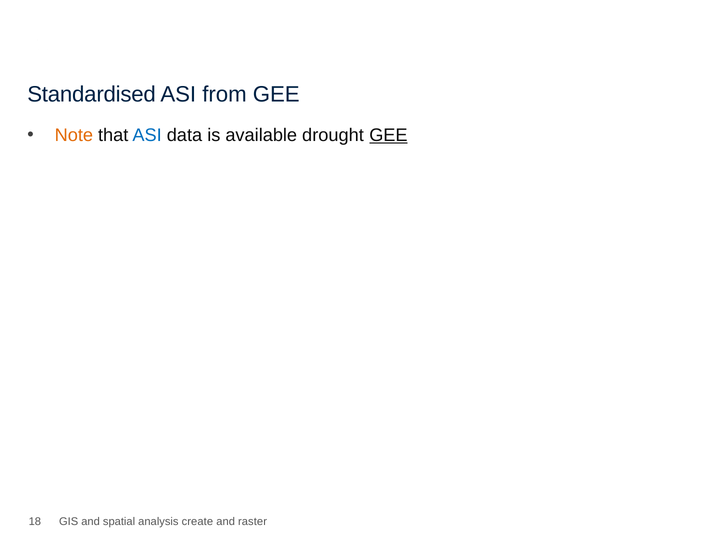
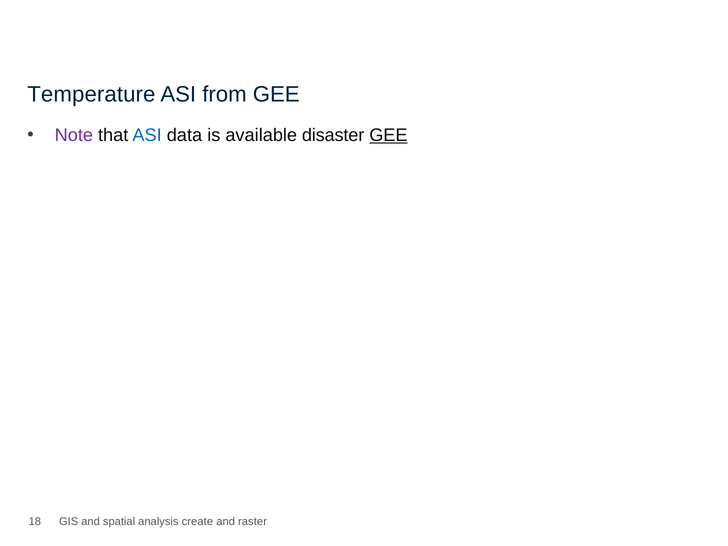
Standardised: Standardised -> Temperature (91, 94)
Note colour: orange -> purple (74, 135)
drought: drought -> disaster (333, 135)
